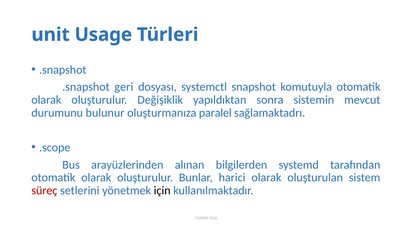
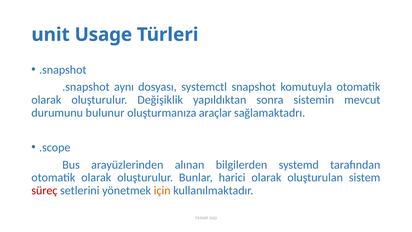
geri: geri -> aynı (124, 87)
paralel: paralel -> araçlar (215, 113)
için colour: black -> orange (162, 190)
